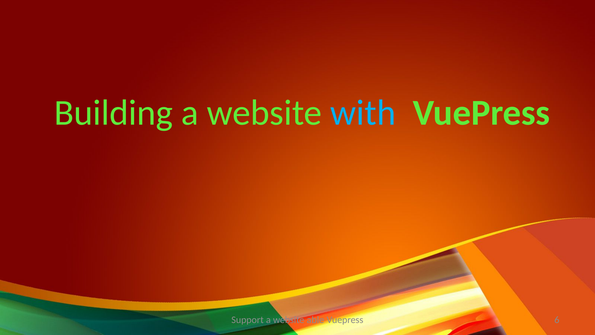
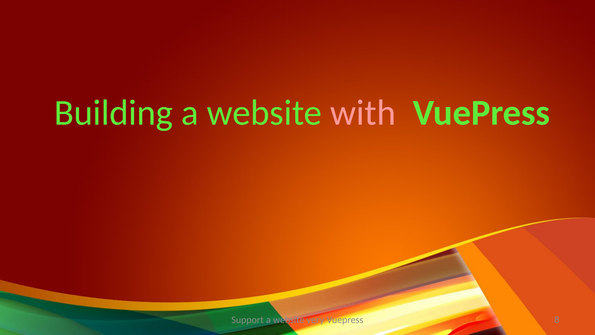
with colour: light blue -> pink (363, 113)
able: able -> very (315, 320)
6: 6 -> 8 (557, 320)
